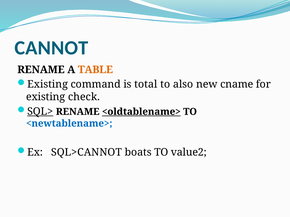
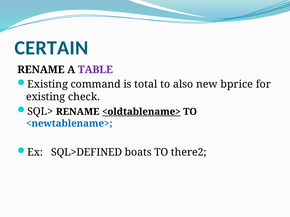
CANNOT: CANNOT -> CERTAIN (51, 48)
TABLE colour: orange -> purple (95, 70)
cname: cname -> bprice (237, 84)
SQL> underline: present -> none (40, 112)
SQL>CANNOT: SQL>CANNOT -> SQL>DEFINED (87, 153)
value2: value2 -> there2 (189, 153)
